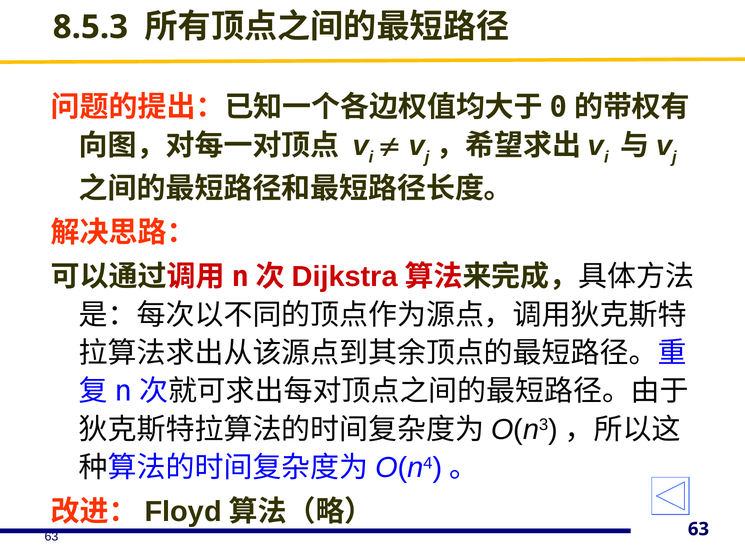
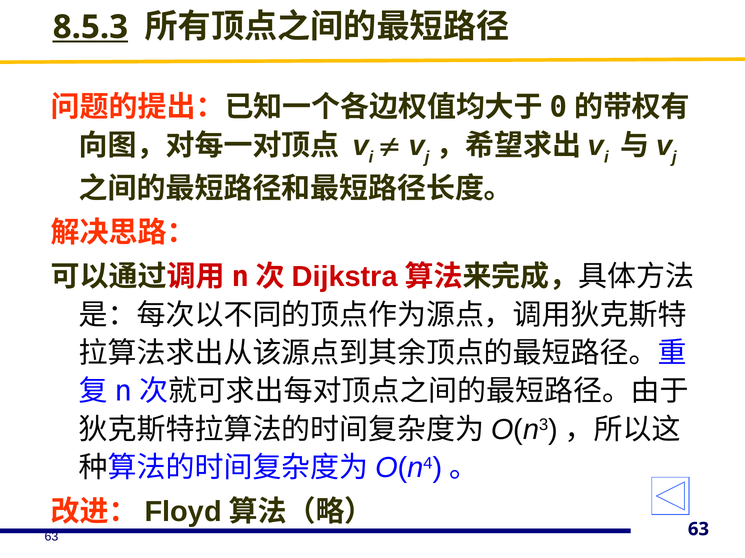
8.5.3 underline: none -> present (90, 27)
